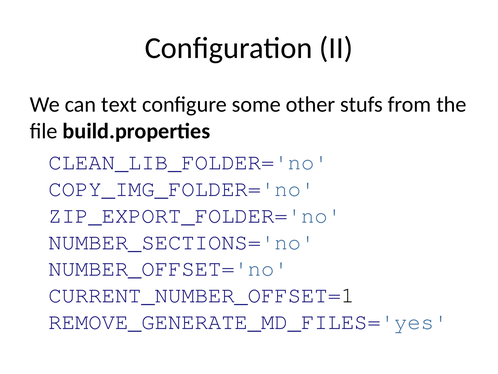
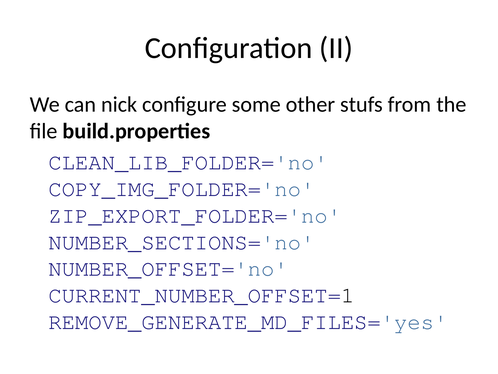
text: text -> nick (119, 104)
